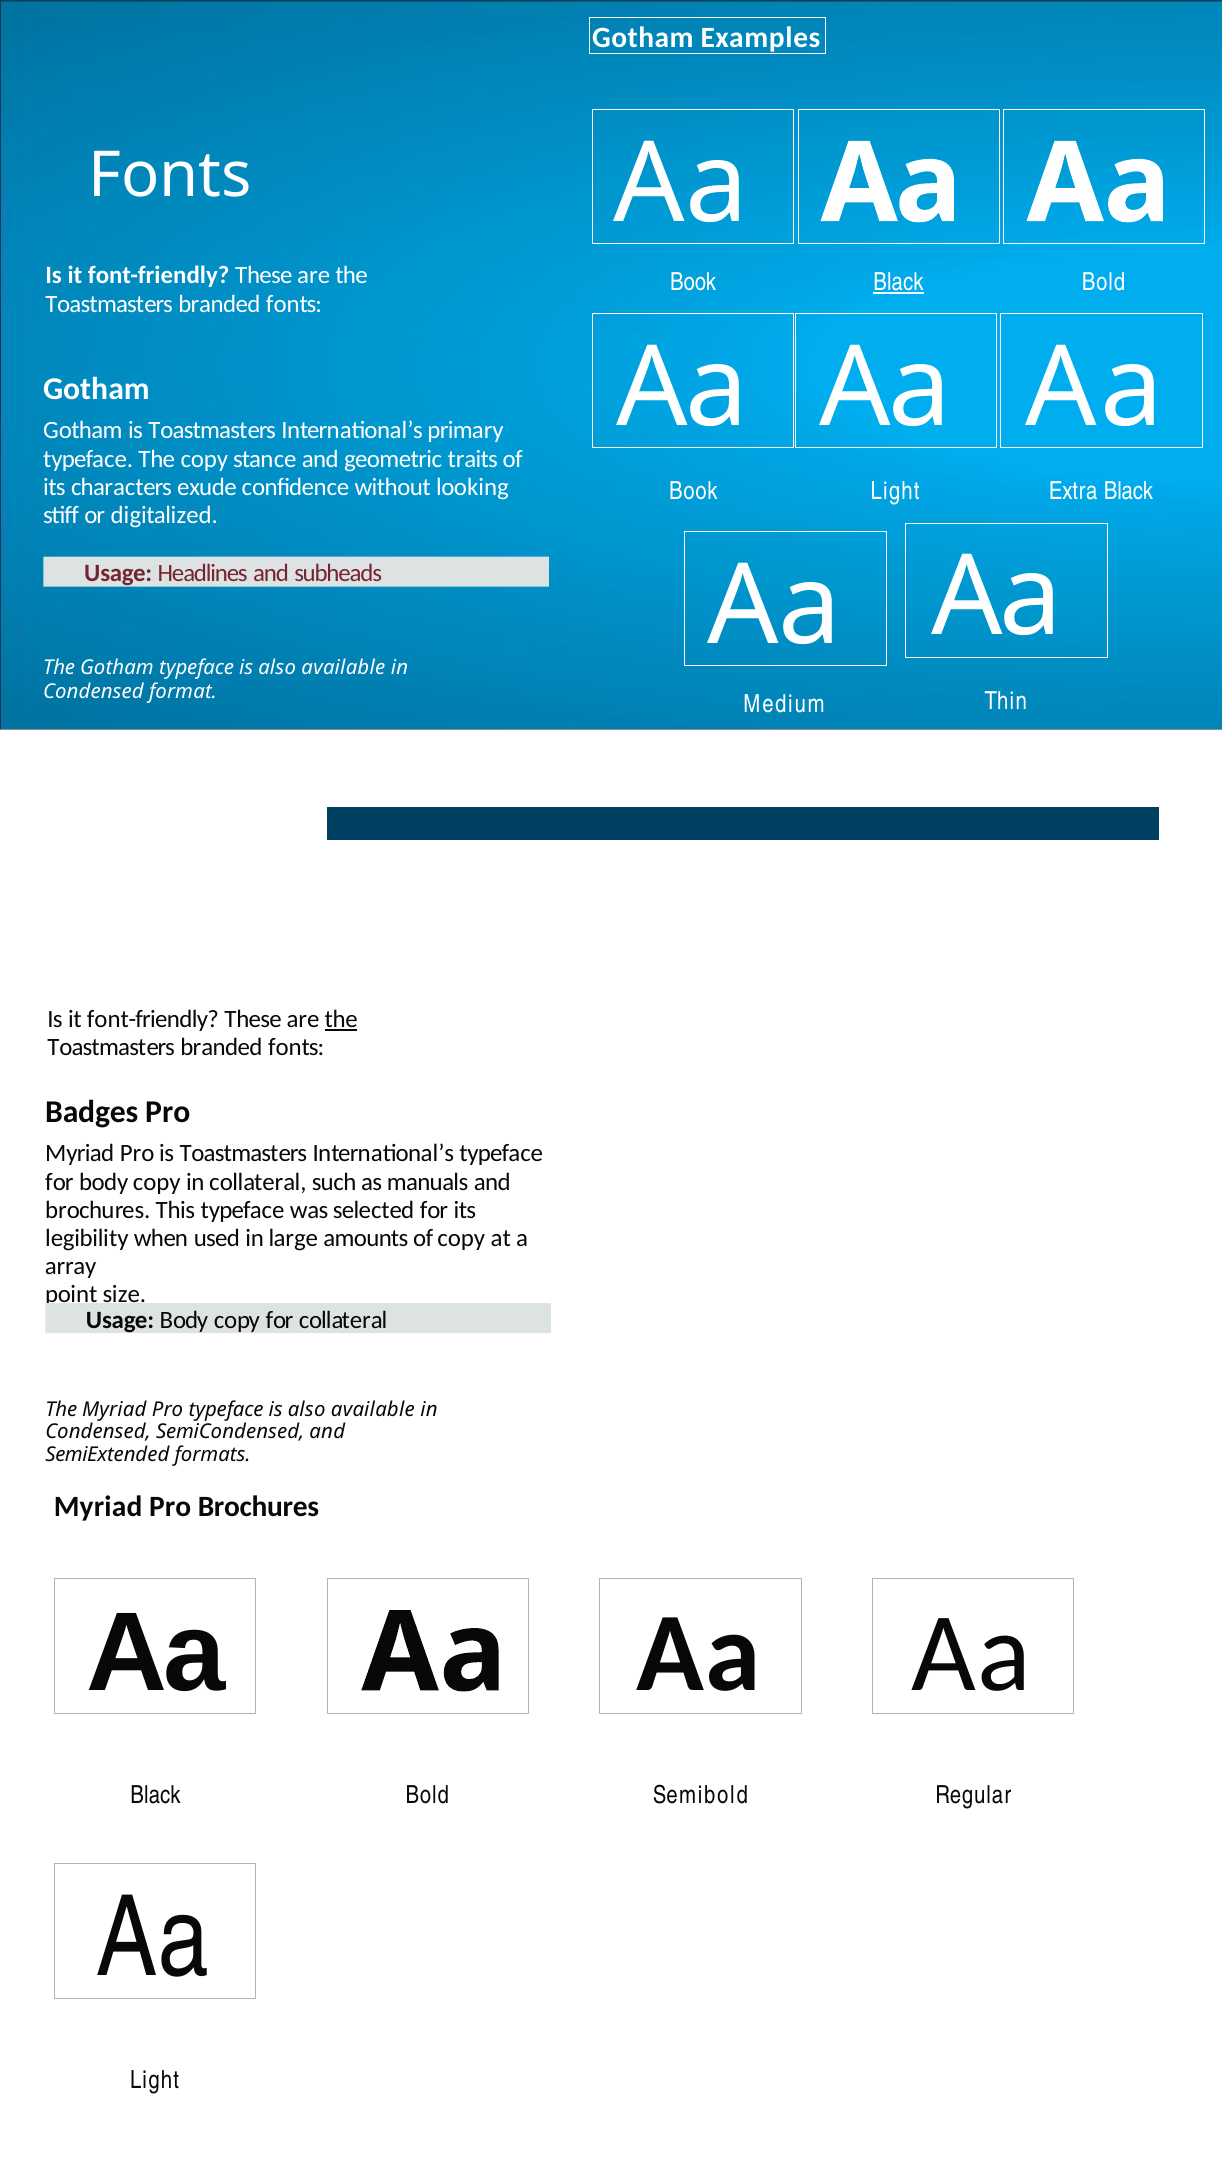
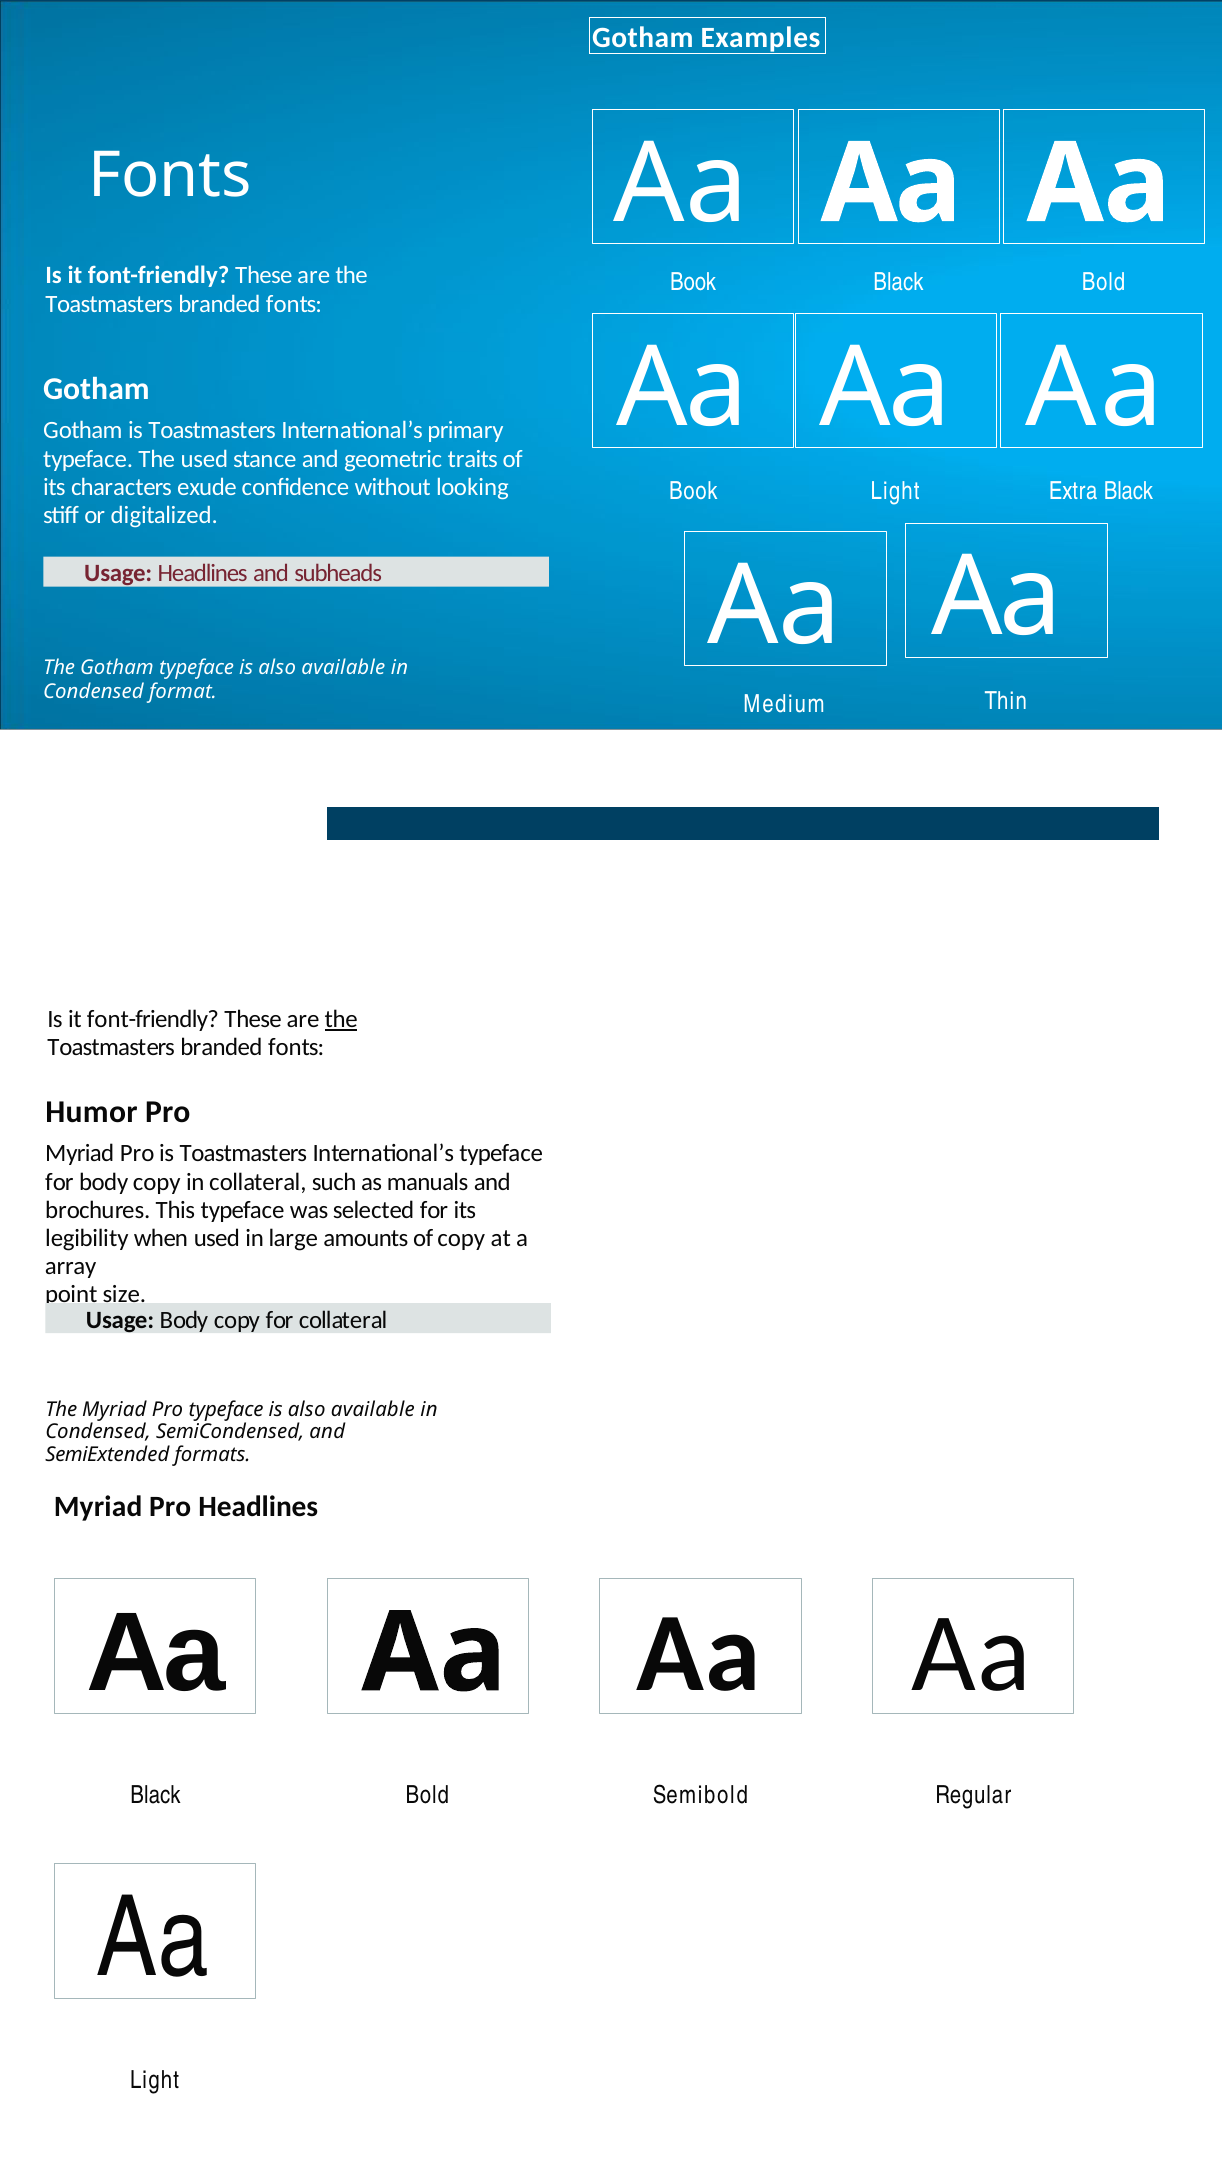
Black underline: present -> none (898, 282)
The copy: copy -> used (204, 459)
Badges: Badges -> Humor (91, 1113)
Pro Brochures: Brochures -> Headlines (258, 1507)
